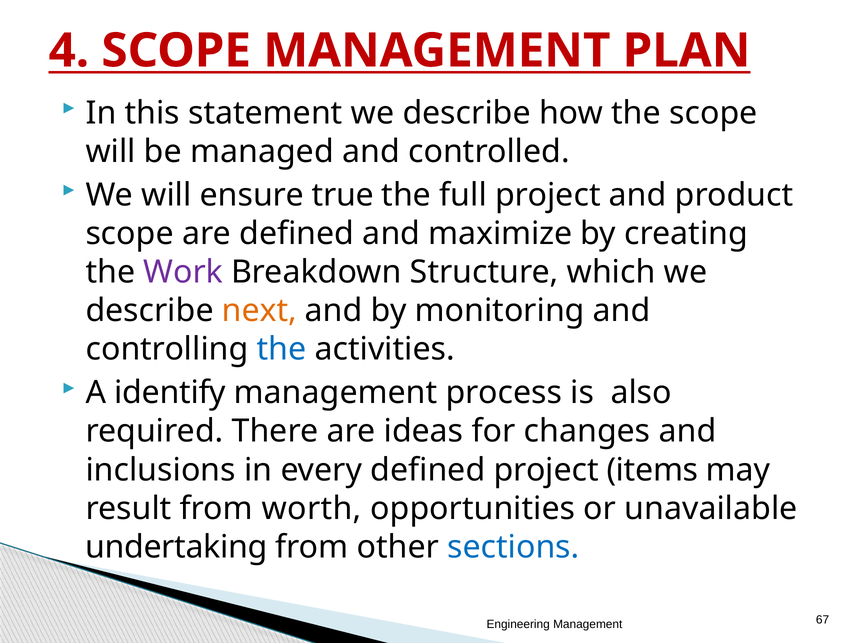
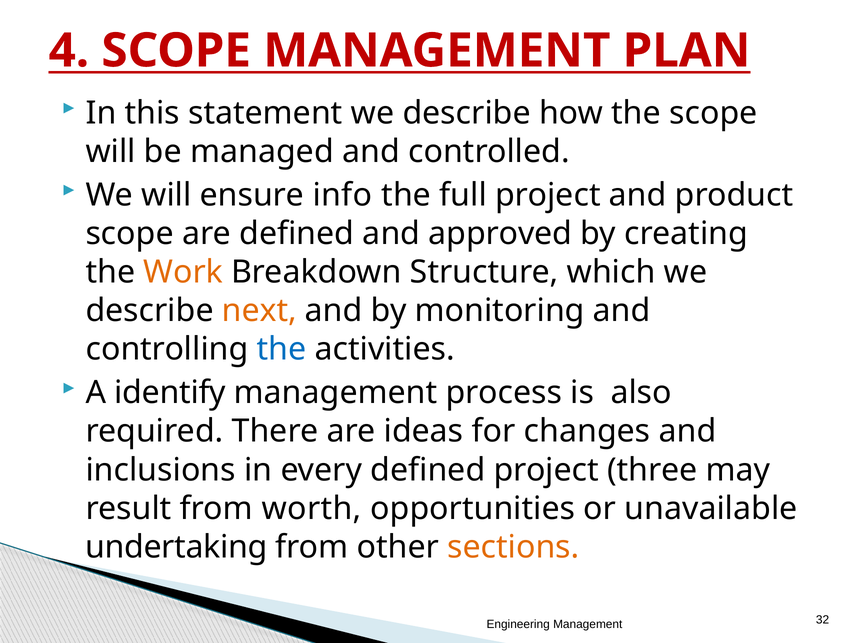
true: true -> info (342, 195)
maximize: maximize -> approved (500, 233)
Work colour: purple -> orange (183, 272)
items: items -> three (652, 470)
sections colour: blue -> orange (513, 547)
67: 67 -> 32 (823, 619)
